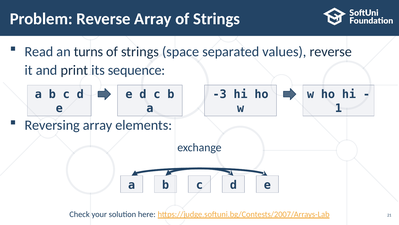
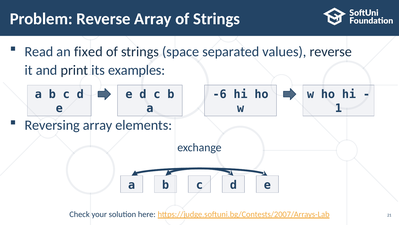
turns: turns -> fixed (88, 51)
sequence: sequence -> examples (137, 70)
-3: -3 -> -6 (220, 94)
